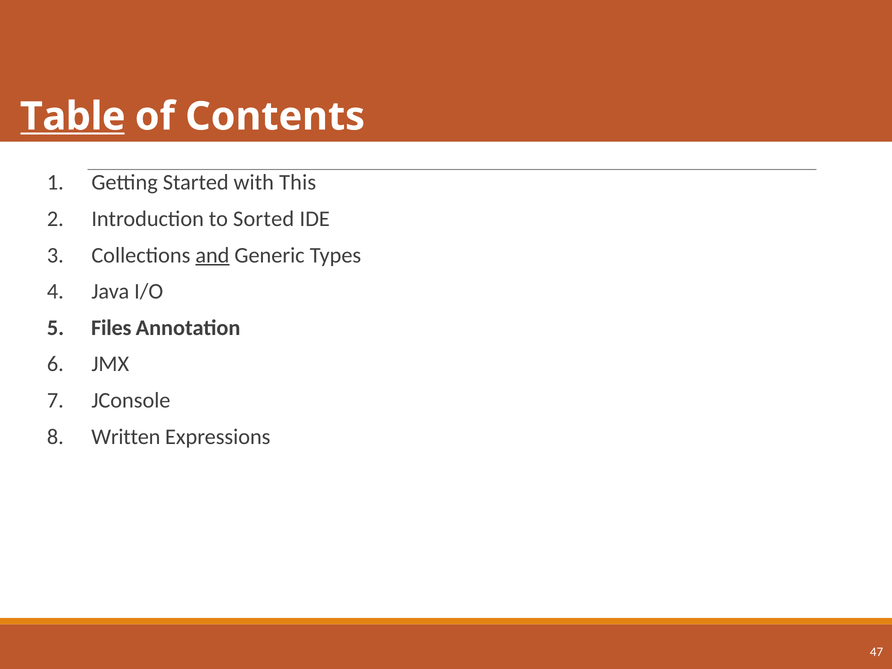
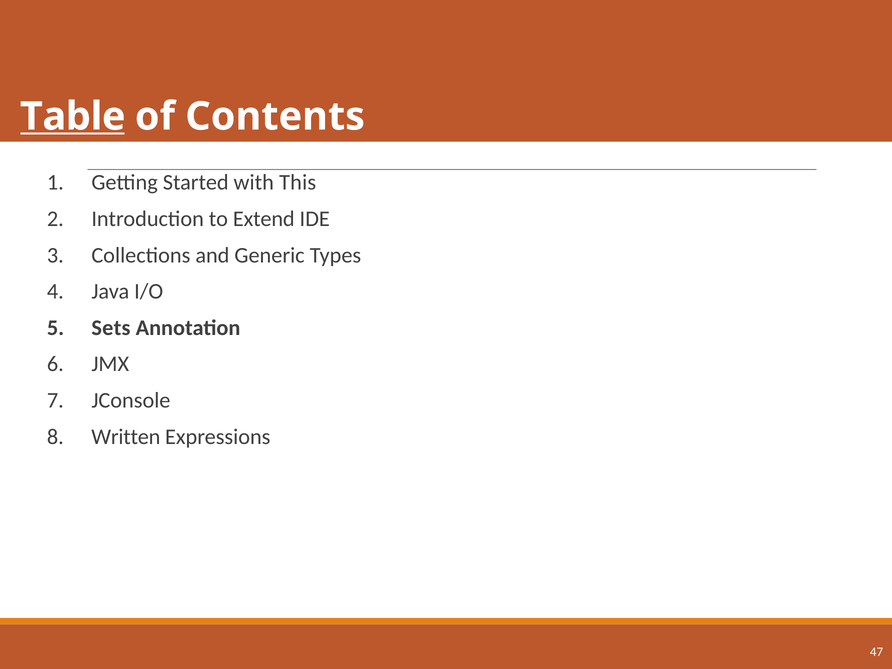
Sorted: Sorted -> Extend (264, 219)
and underline: present -> none (212, 255)
Files: Files -> Sets (111, 328)
